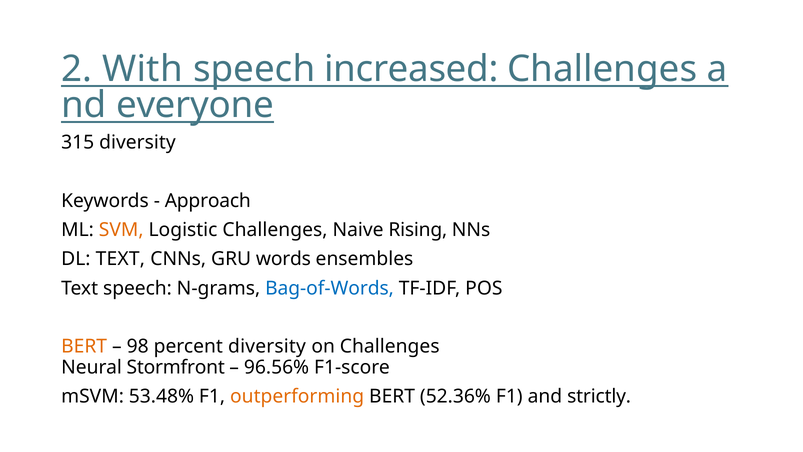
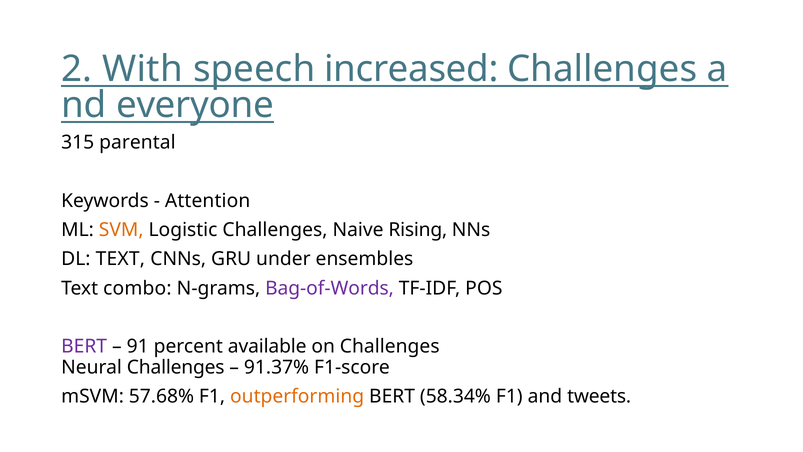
315 diversity: diversity -> parental (137, 142)
Approach: Approach -> Attention (208, 201)
words: words -> under (283, 259)
Text speech: speech -> combo (137, 288)
Bag-of-Words colour: blue -> purple (330, 288)
BERT colour: orange -> purple (84, 346)
98: 98 -> 91 (138, 346)
percent diversity: diversity -> available (267, 346)
Neural Stormfront: Stormfront -> Challenges (176, 367)
96.56%: 96.56% -> 91.37% (277, 367)
53.48%: 53.48% -> 57.68% (161, 396)
52.36%: 52.36% -> 58.34% (455, 396)
strictly: strictly -> tweets (599, 396)
